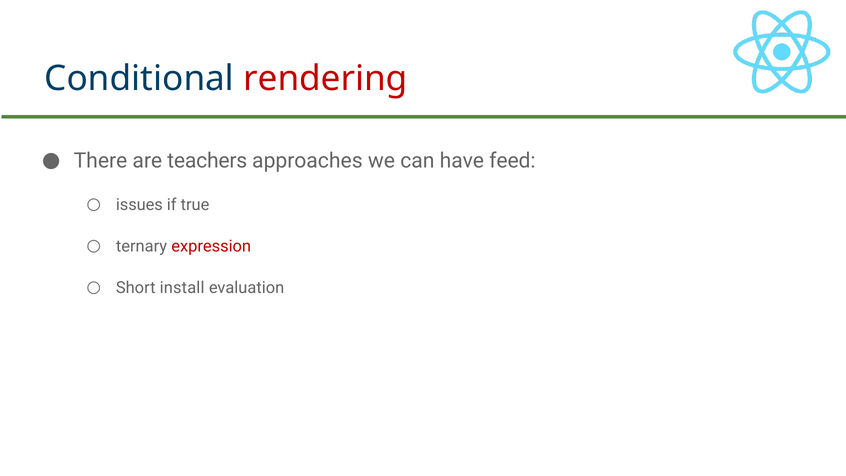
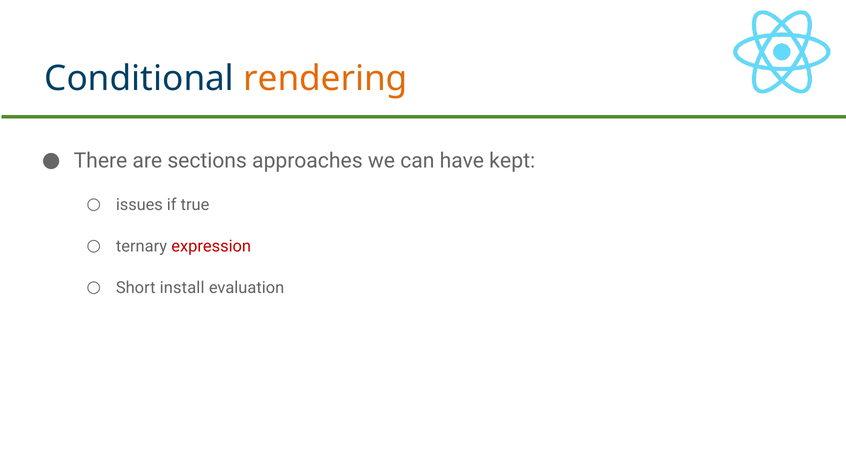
rendering colour: red -> orange (325, 79)
teachers: teachers -> sections (207, 161)
feed: feed -> kept (512, 161)
